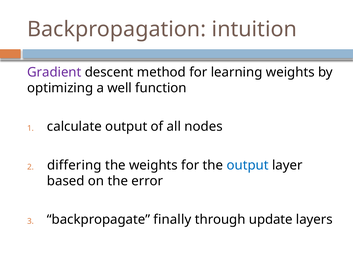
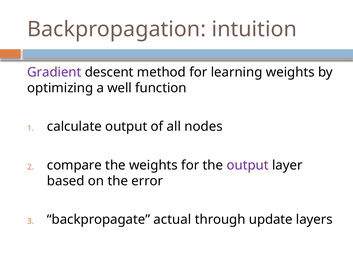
differing: differing -> compare (74, 166)
output colour: blue -> purple (248, 166)
finally: finally -> actual (172, 220)
